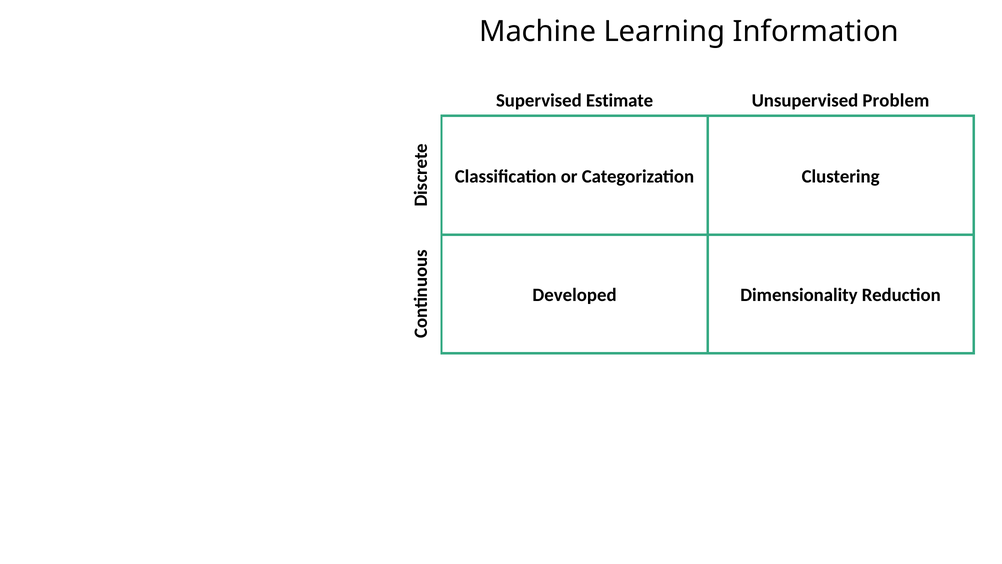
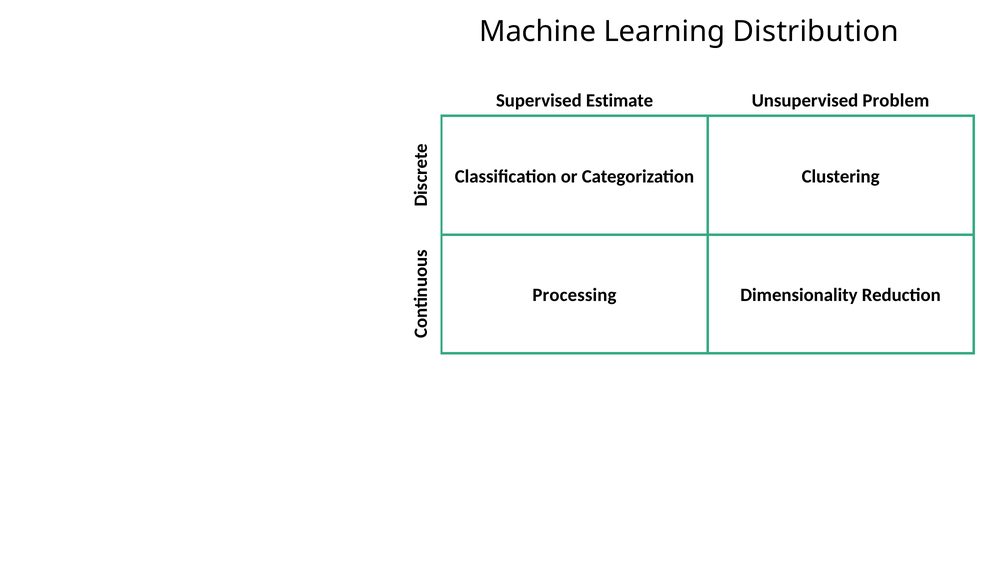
Information: Information -> Distribution (816, 31)
Developed: Developed -> Processing (574, 295)
